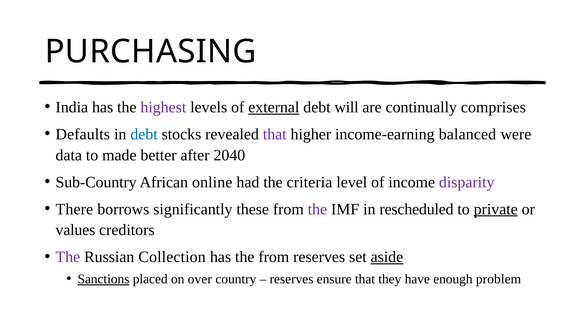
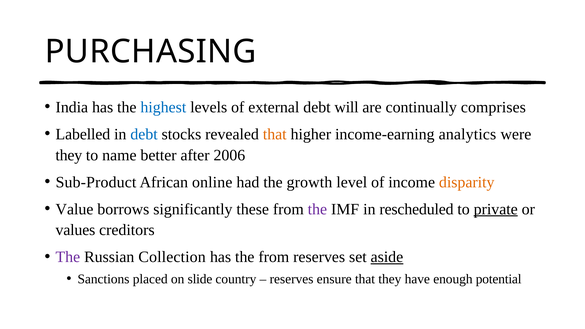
highest colour: purple -> blue (163, 107)
external underline: present -> none (274, 107)
Defaults: Defaults -> Labelled (83, 134)
that colour: purple -> orange (275, 134)
balanced: balanced -> analytics (467, 134)
data: data -> they (69, 155)
made: made -> name (119, 155)
2040: 2040 -> 2006 (229, 155)
Sub-Country: Sub-Country -> Sub-Product (96, 182)
criteria: criteria -> growth (309, 182)
disparity colour: purple -> orange (467, 182)
There: There -> Value (74, 209)
Sanctions underline: present -> none (103, 279)
over: over -> slide (200, 279)
problem: problem -> potential (499, 279)
